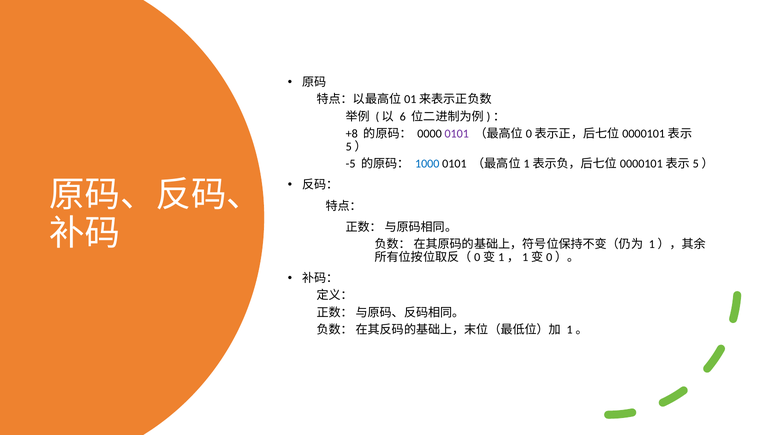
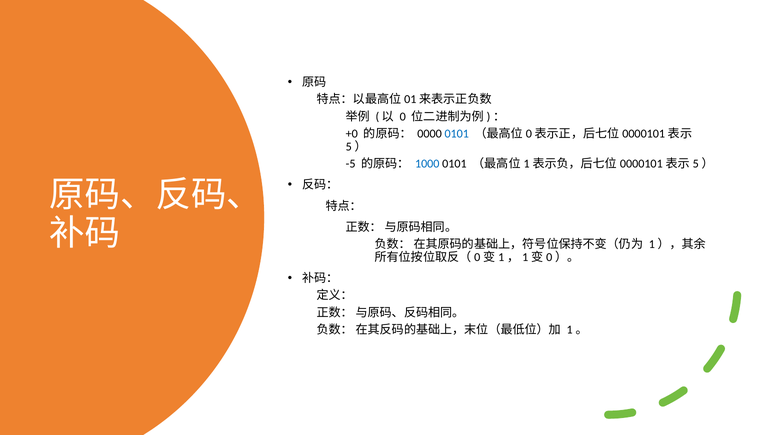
6: 6 -> 0 (403, 117)
+8: +8 -> +0 (352, 134)
0101 colour: purple -> blue (457, 134)
